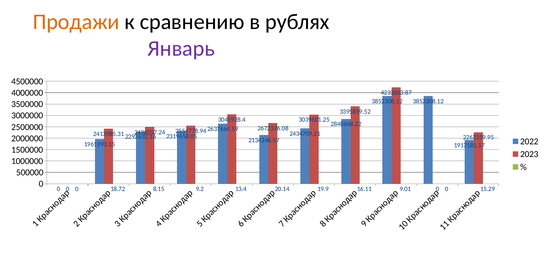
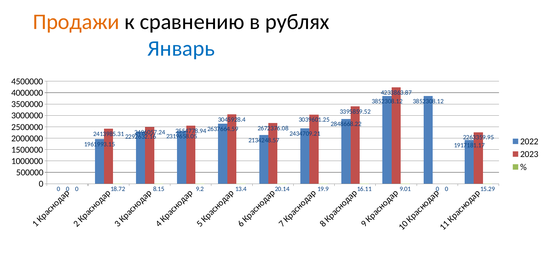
Январь colour: purple -> blue (181, 48)
